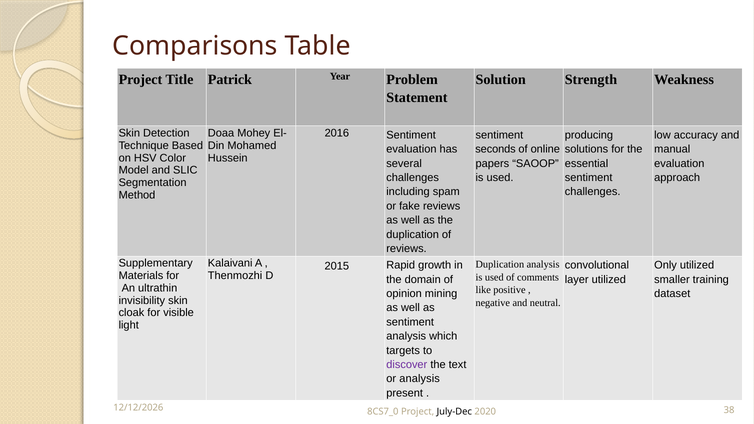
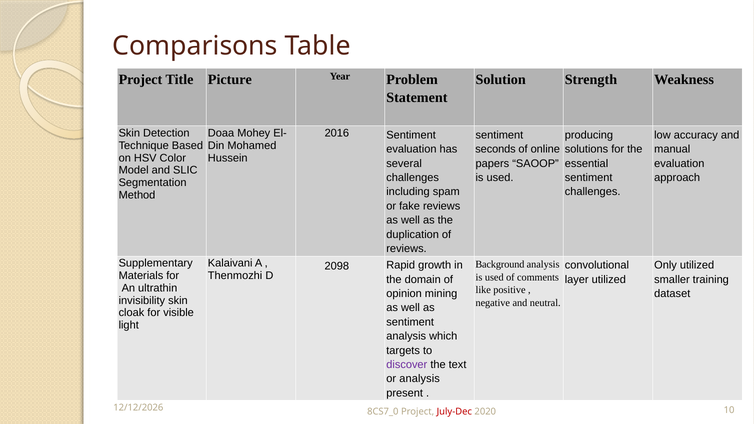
Patrick: Patrick -> Picture (230, 80)
Duplication: Duplication -> Background (500, 264)
2015: 2015 -> 2098 (337, 266)
July-Dec colour: black -> red (454, 412)
38: 38 -> 10 (729, 410)
